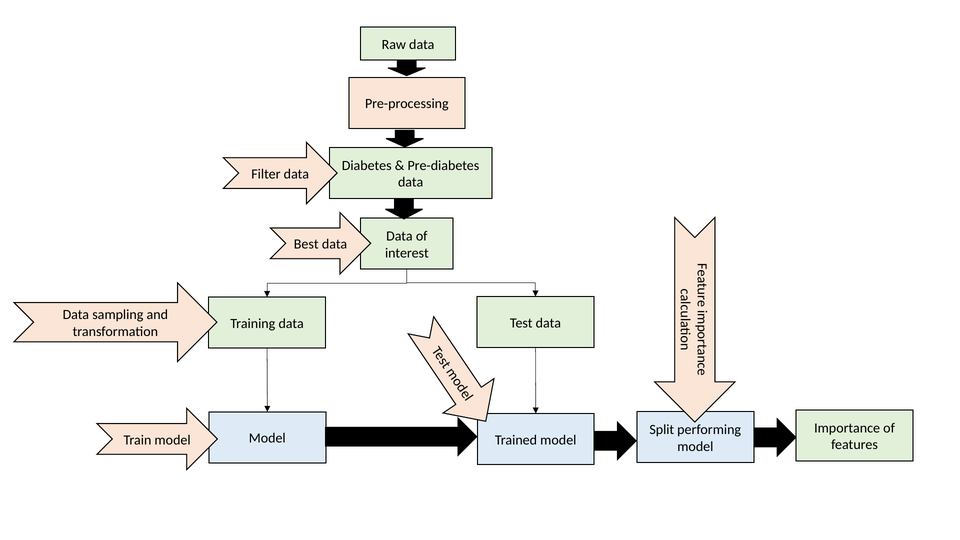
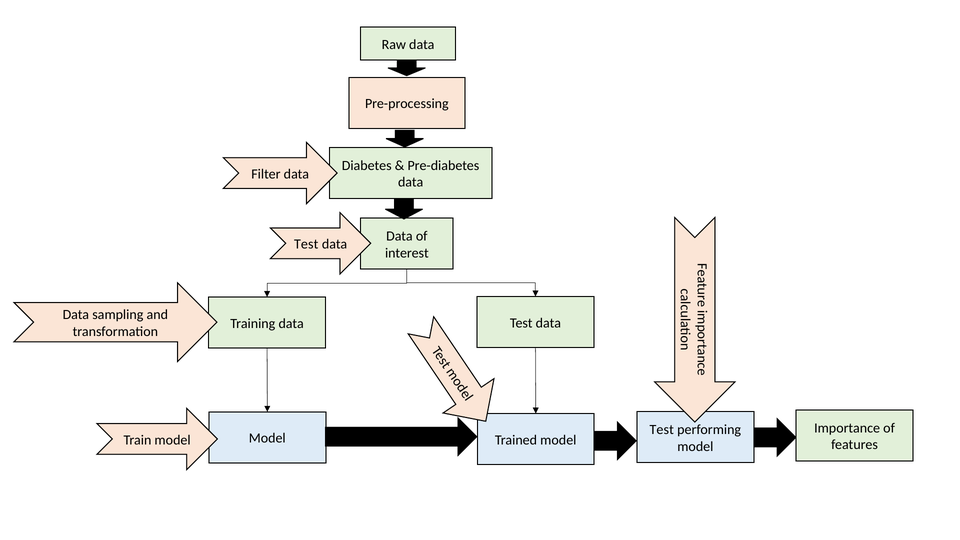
Best: Best -> Test (306, 244)
Split: Split -> Test (662, 430)
